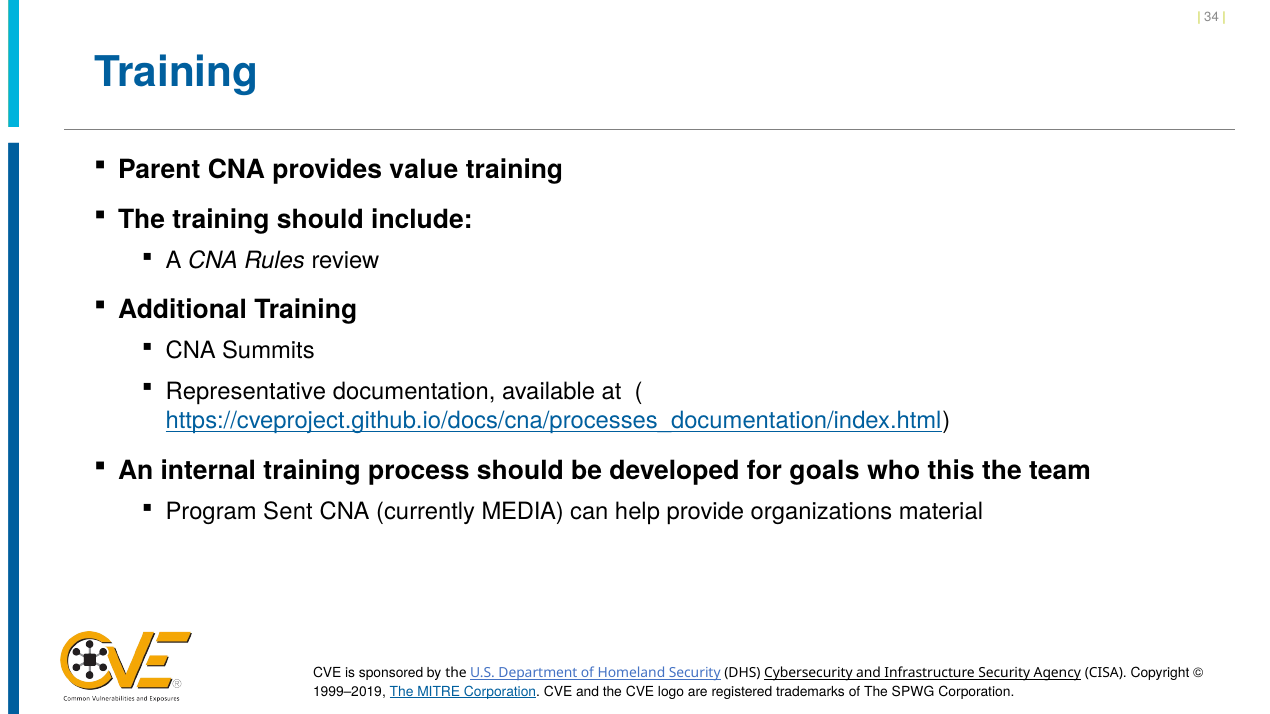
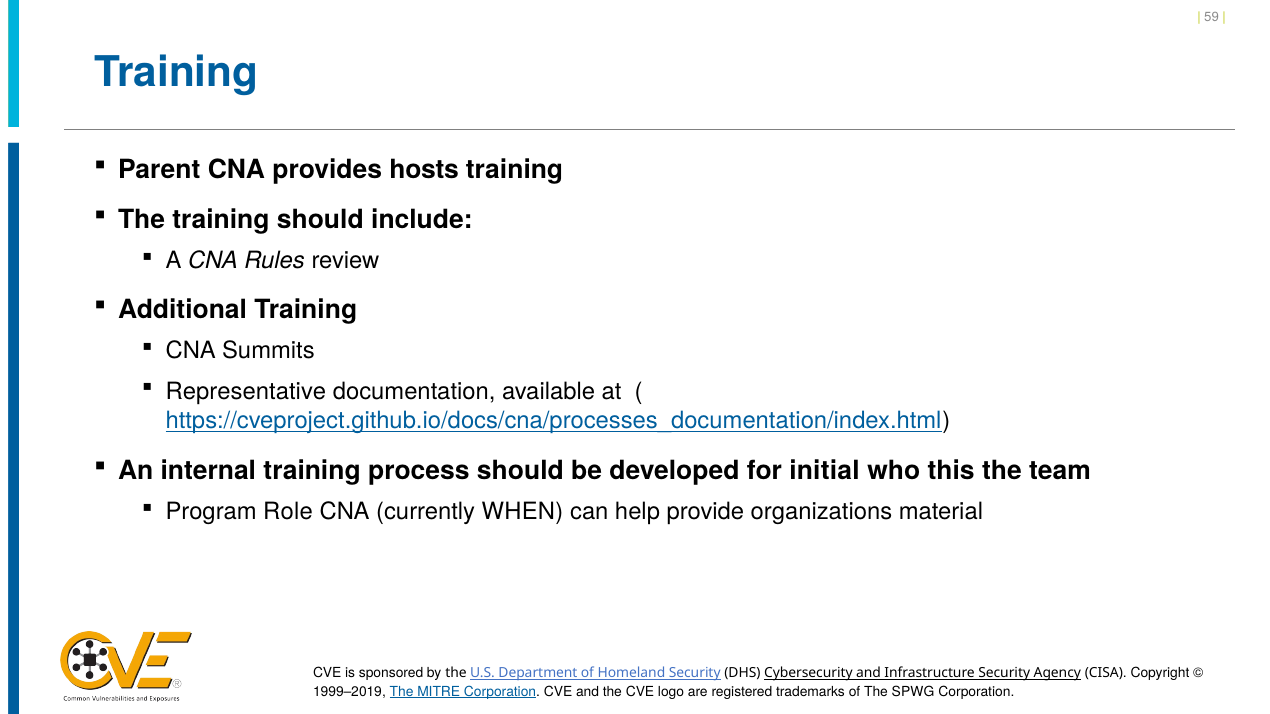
34: 34 -> 59 (1212, 17)
value: value -> hosts (424, 170)
goals: goals -> initial (824, 471)
Sent: Sent -> Role (288, 512)
MEDIA: MEDIA -> WHEN (522, 512)
